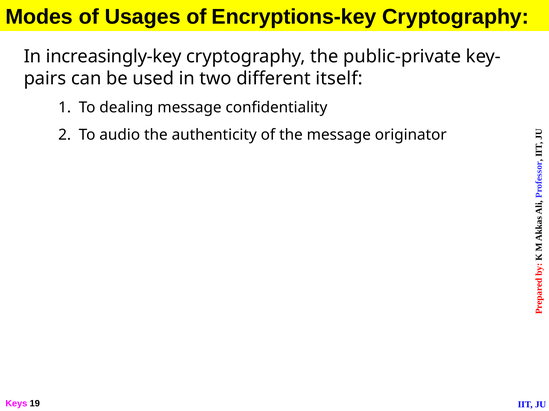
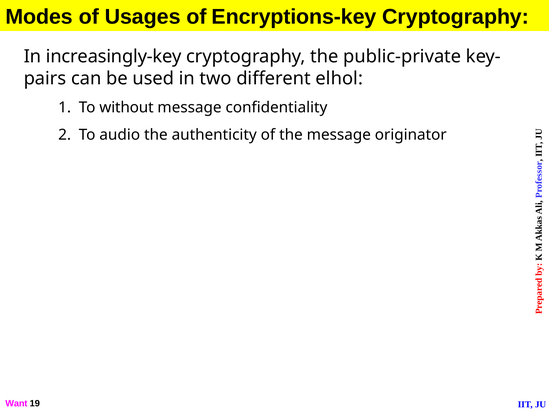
itself: itself -> elhol (339, 79)
dealing: dealing -> without (127, 108)
Keys: Keys -> Want (16, 404)
